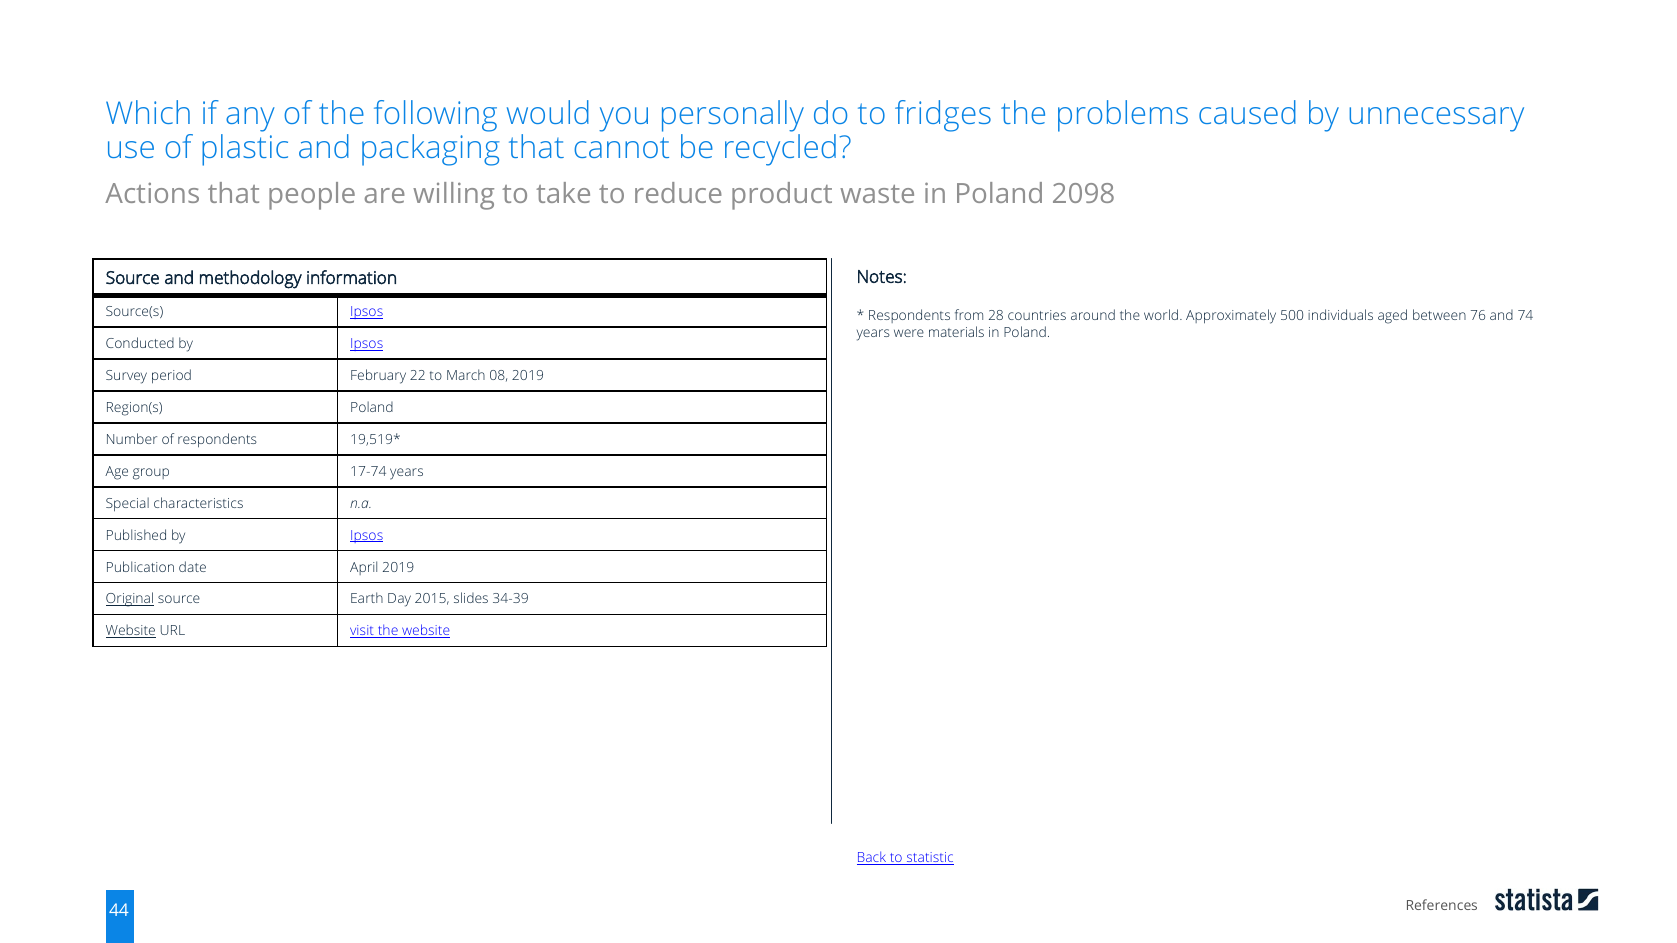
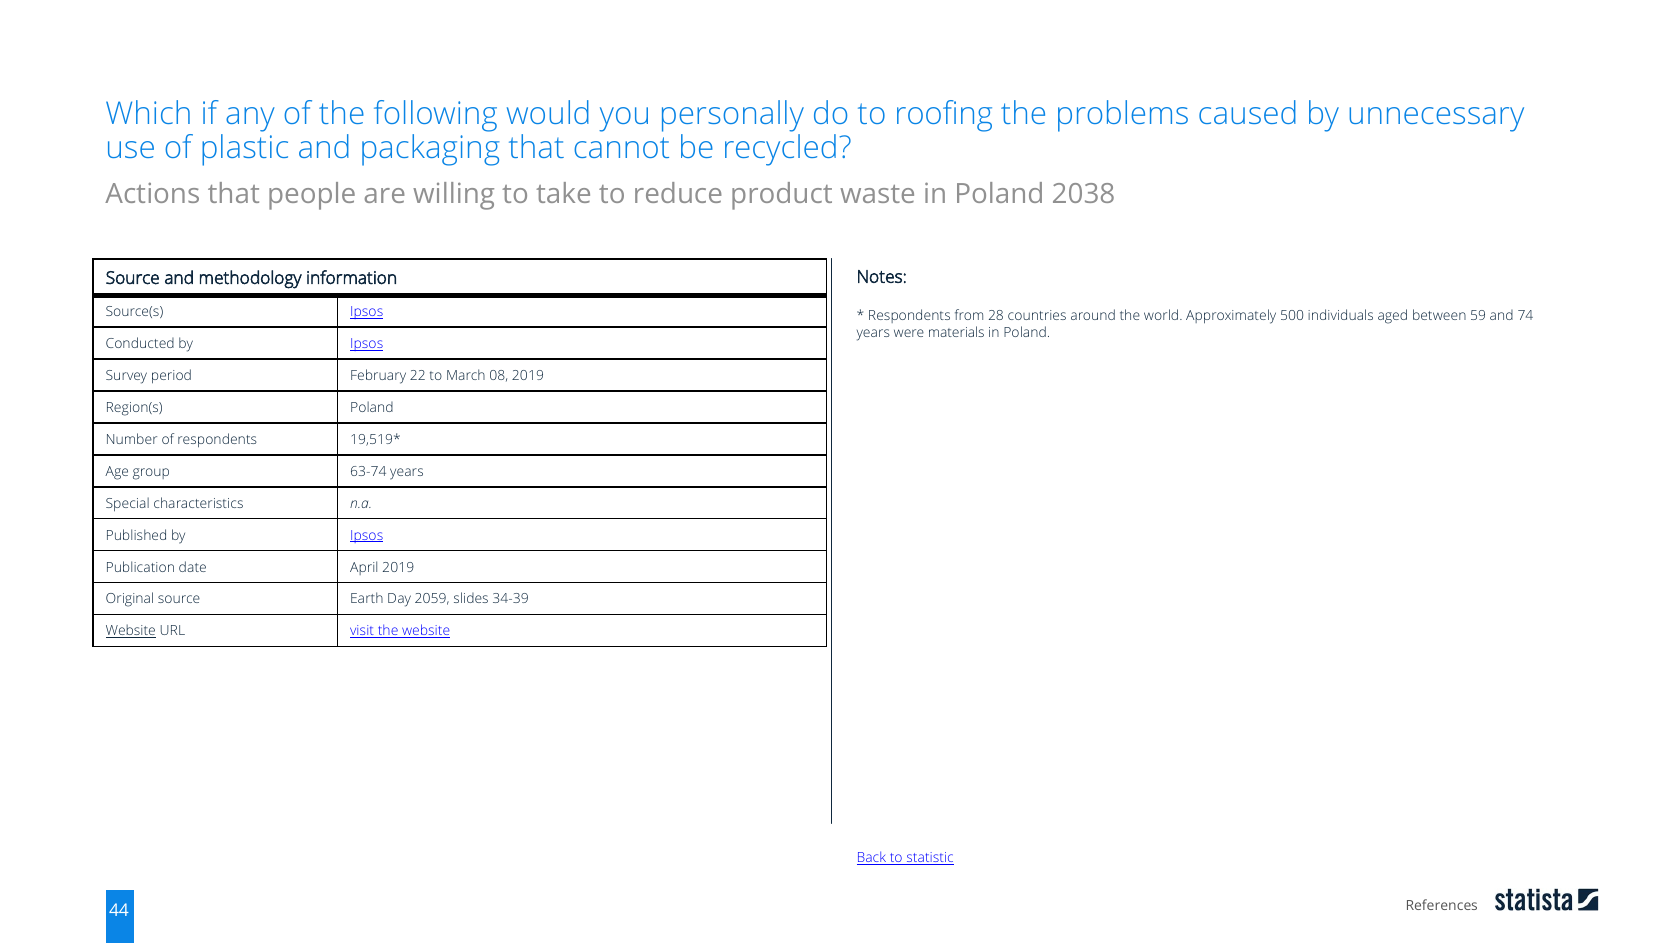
fridges: fridges -> roofing (944, 114)
2098: 2098 -> 2038 (1084, 194)
76: 76 -> 59 (1478, 316)
17-74: 17-74 -> 63-74 (368, 472)
Original underline: present -> none (130, 600)
2015: 2015 -> 2059 (432, 600)
